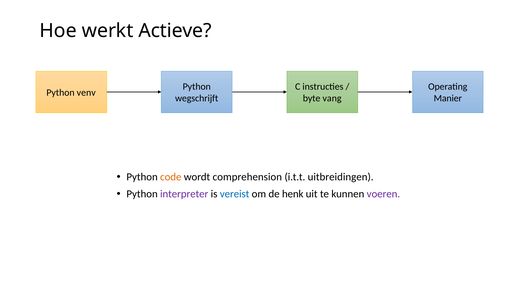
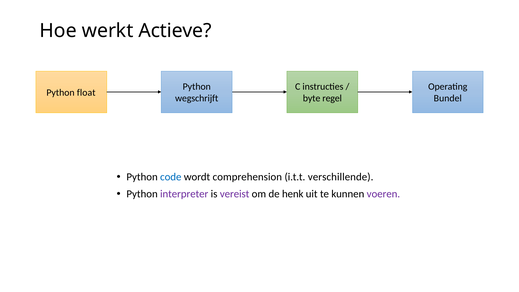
venv: venv -> float (86, 93)
vang: vang -> regel (332, 98)
Manier: Manier -> Bundel (448, 98)
code colour: orange -> blue (171, 177)
uitbreidingen: uitbreidingen -> verschillende (341, 177)
vereist colour: blue -> purple (235, 194)
